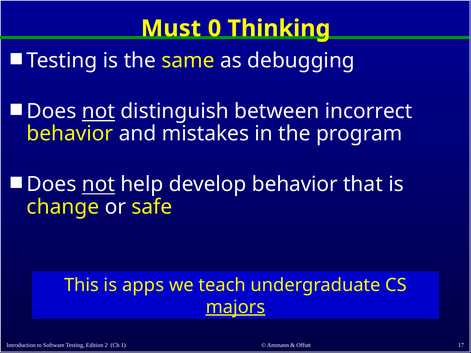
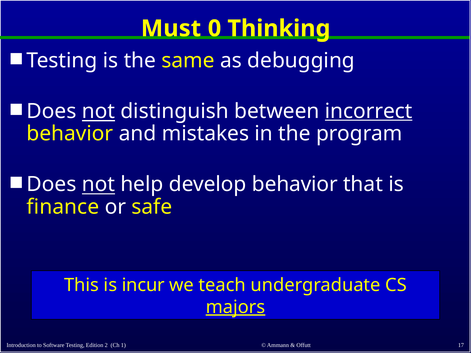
incorrect underline: none -> present (369, 111)
change: change -> finance (63, 207)
apps: apps -> incur (143, 285)
